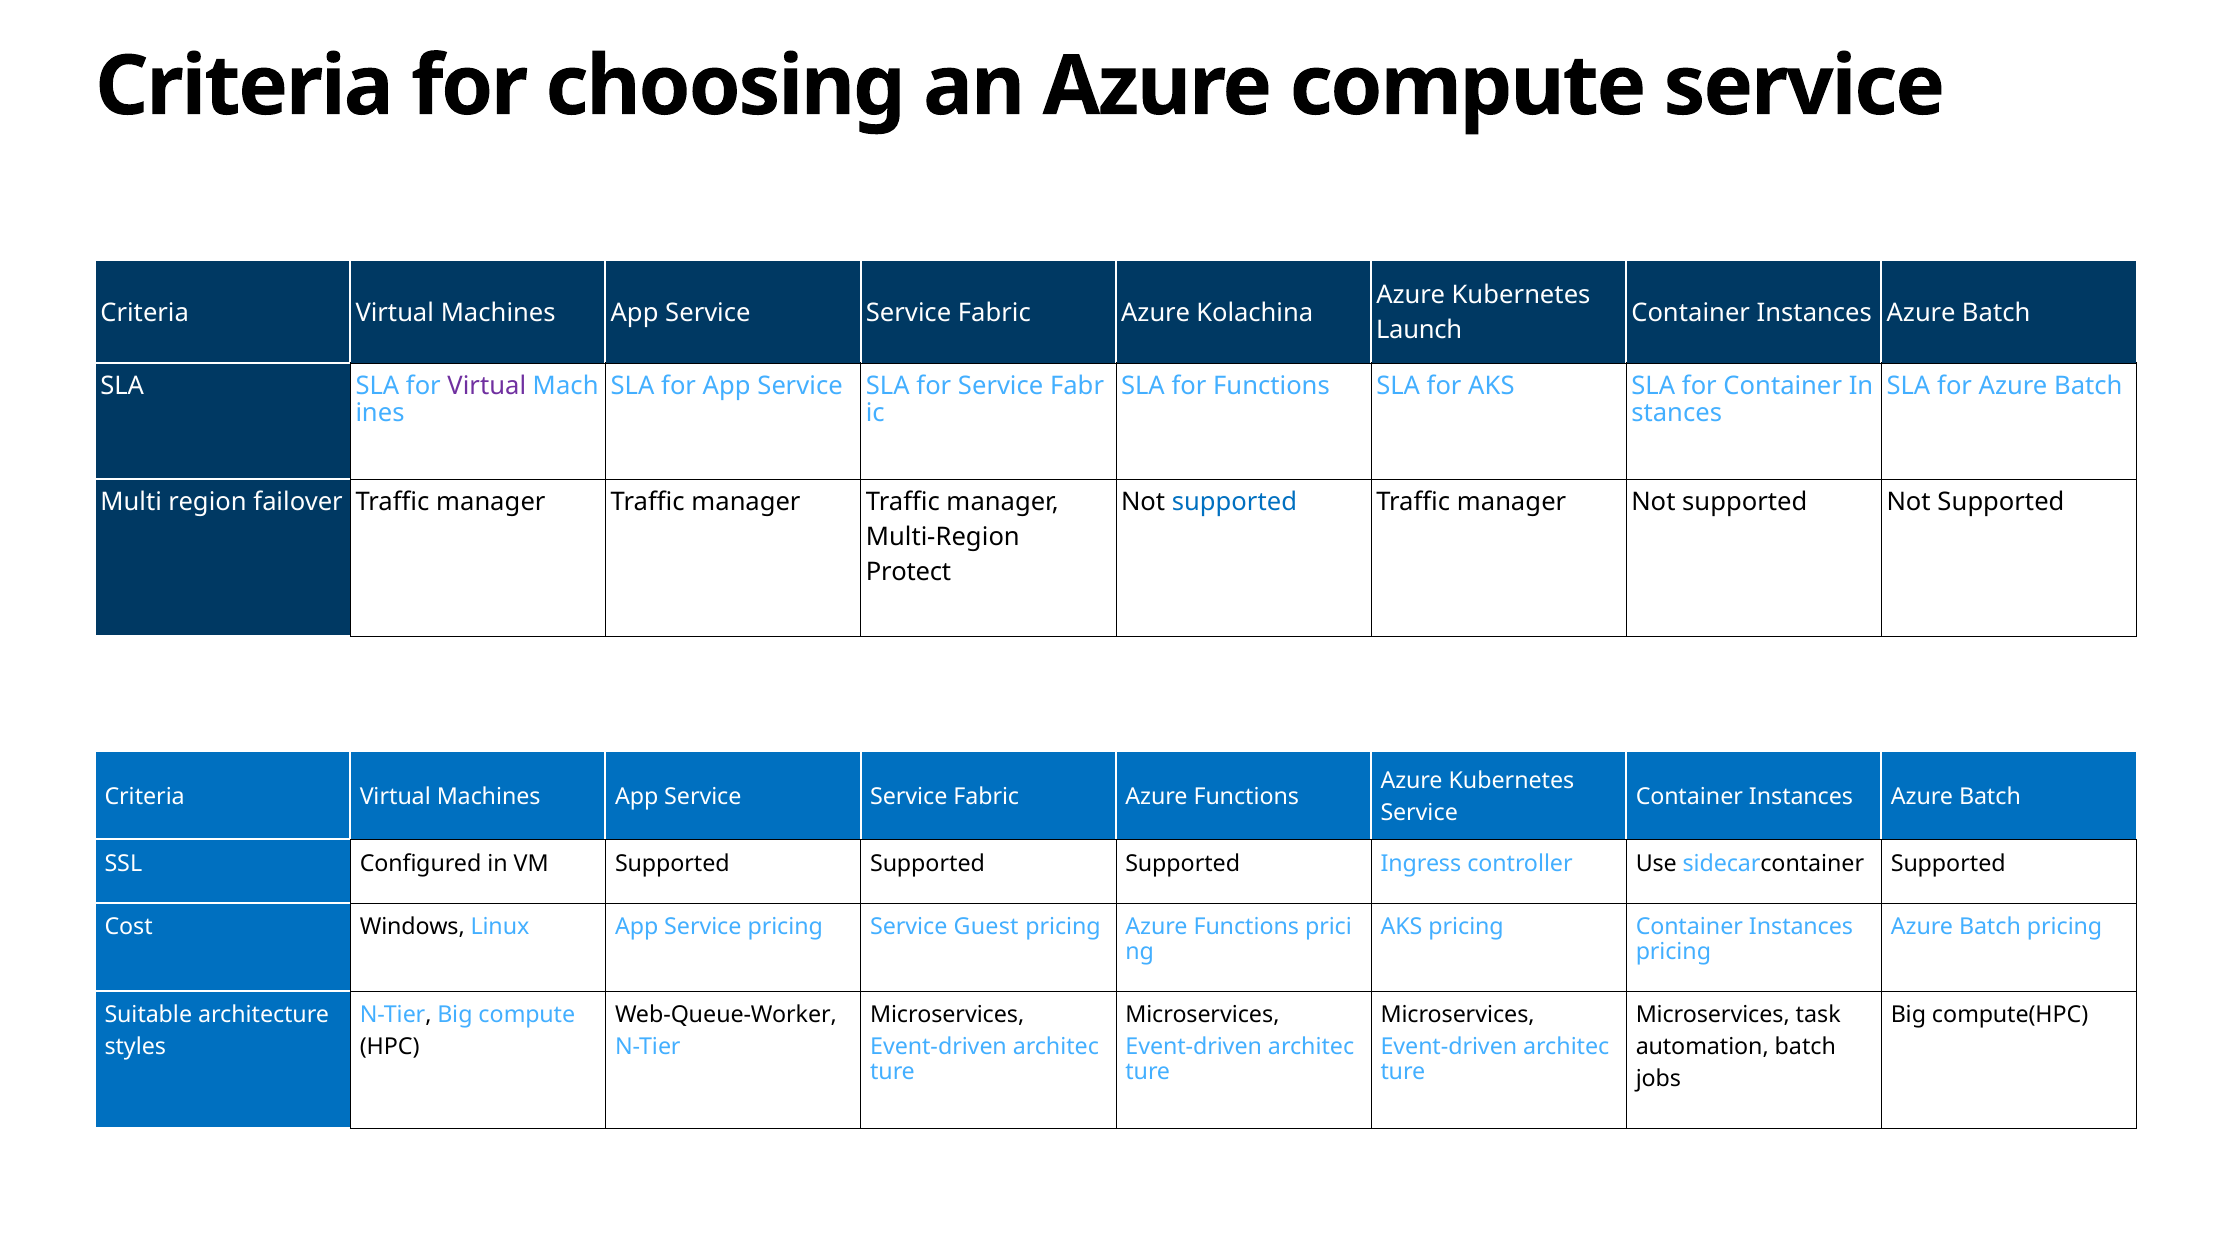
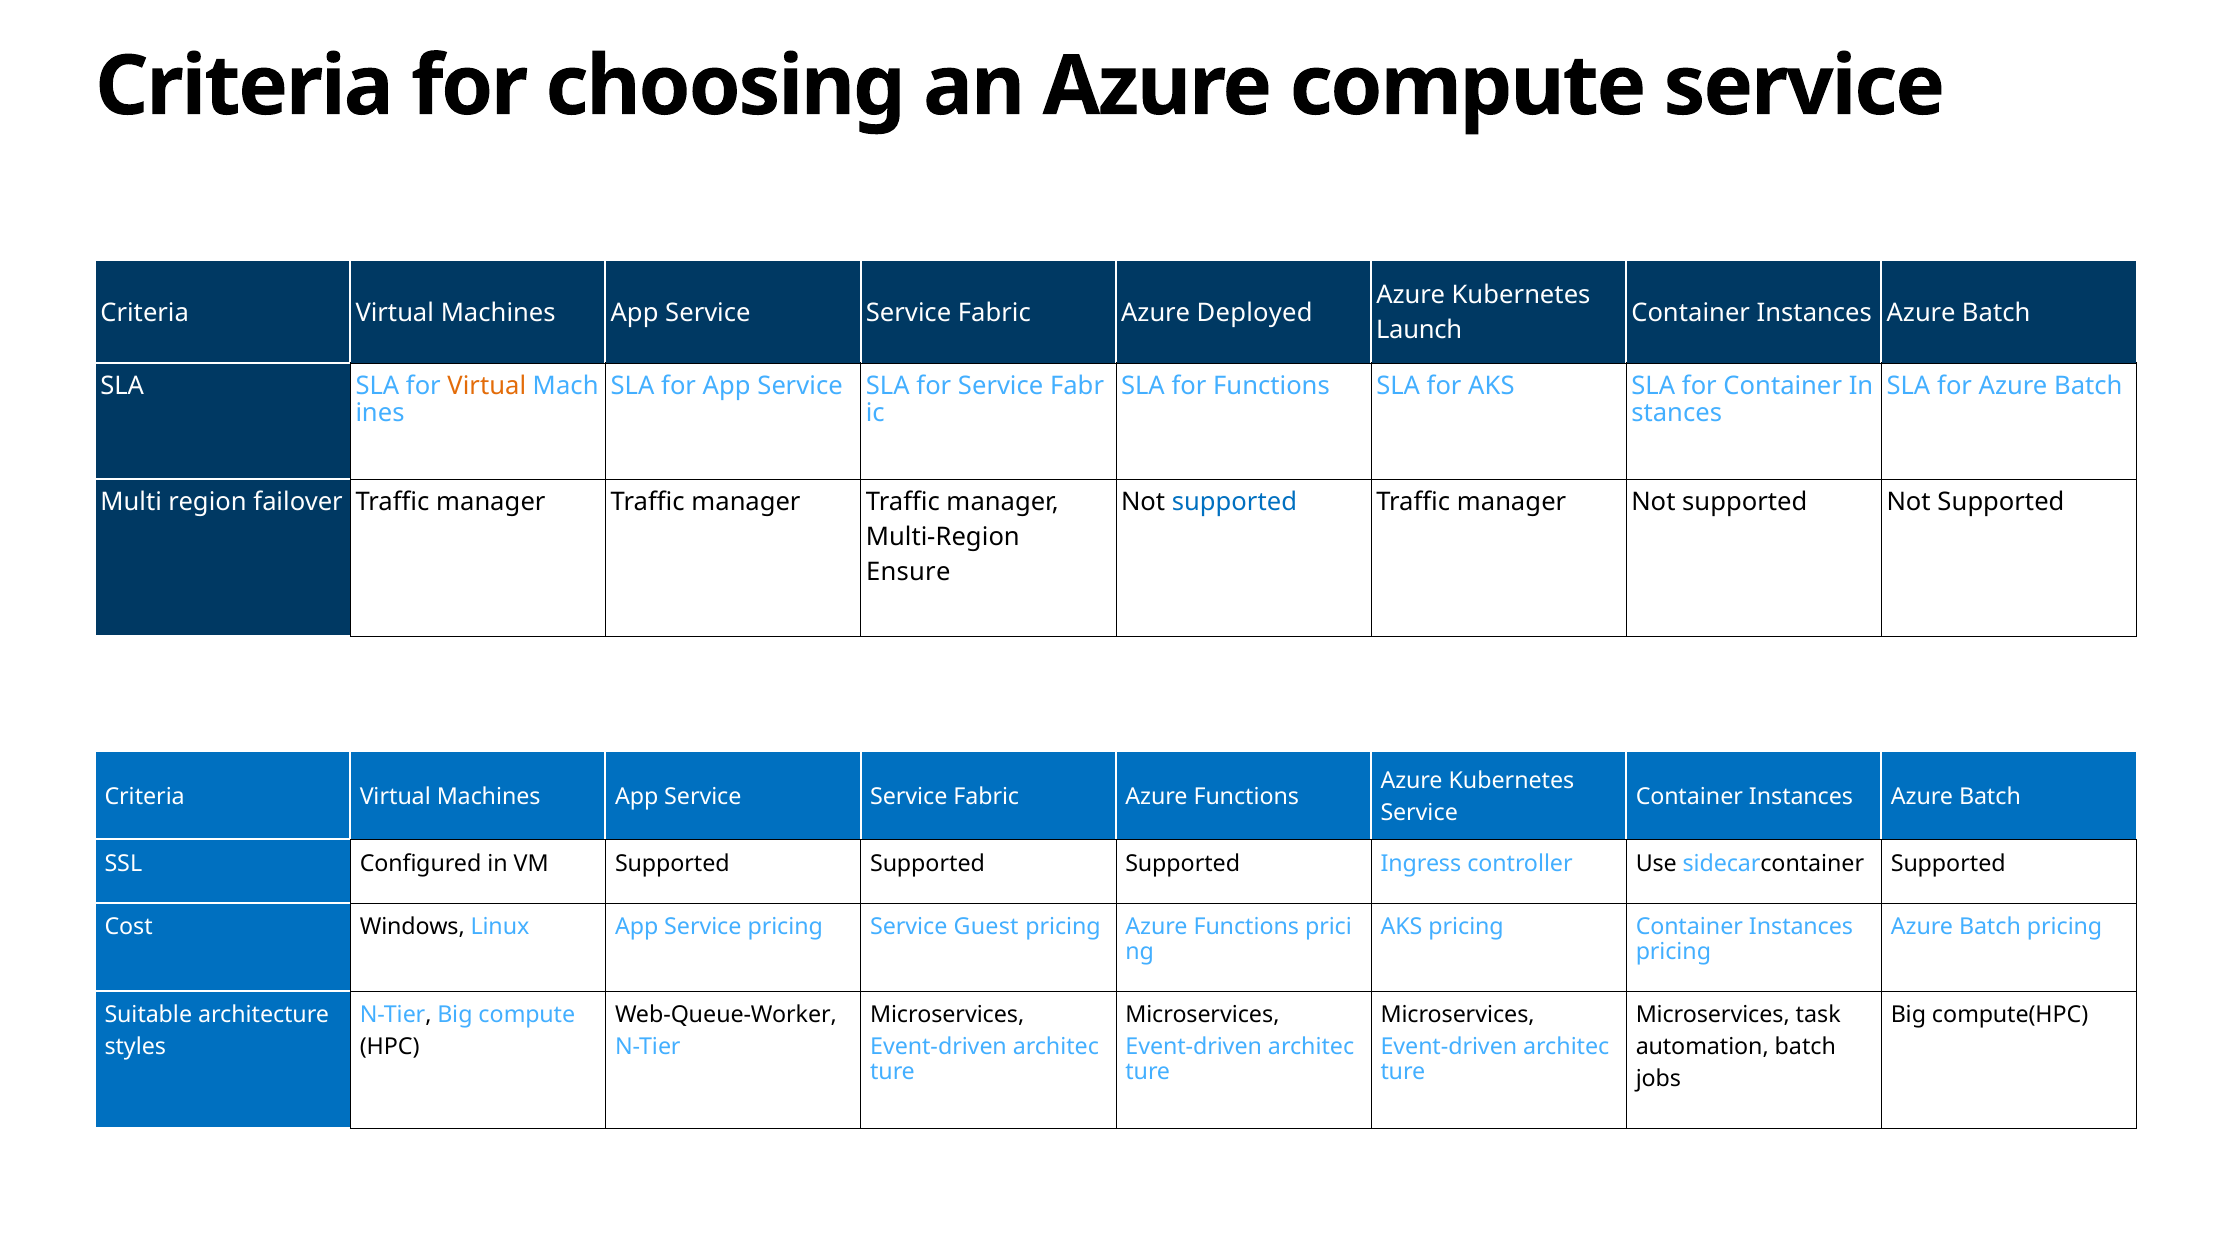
Kolachina: Kolachina -> Deployed (1255, 313)
Virtual colour: purple -> orange (487, 385)
Protect: Protect -> Ensure (908, 572)
